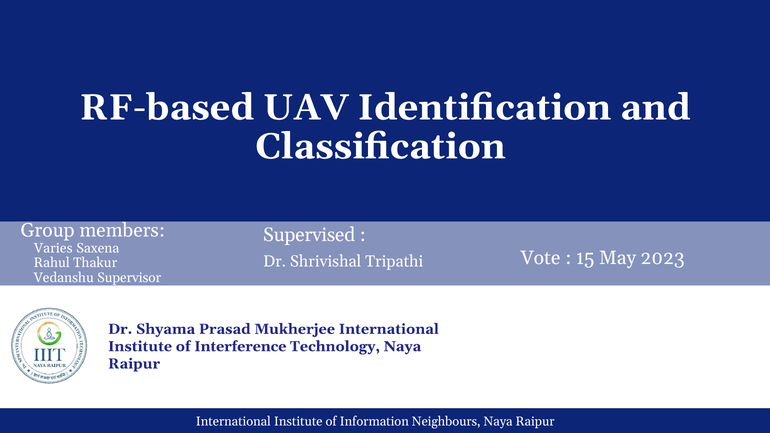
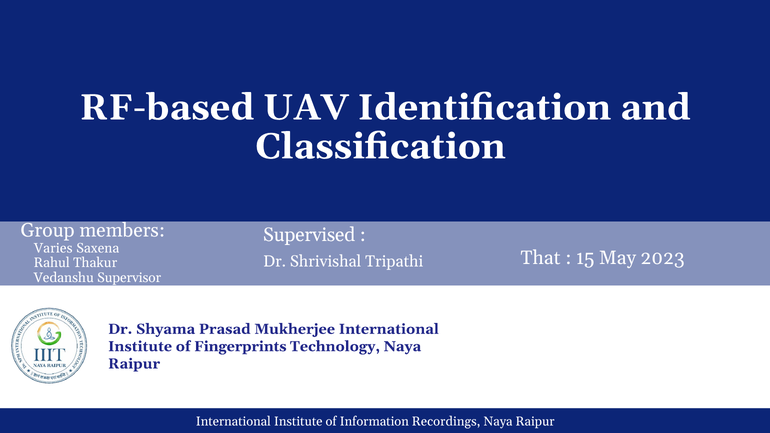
Vote: Vote -> That (541, 258)
Interference: Interference -> Fingerprints (240, 346)
Neighbours: Neighbours -> Recordings (446, 422)
